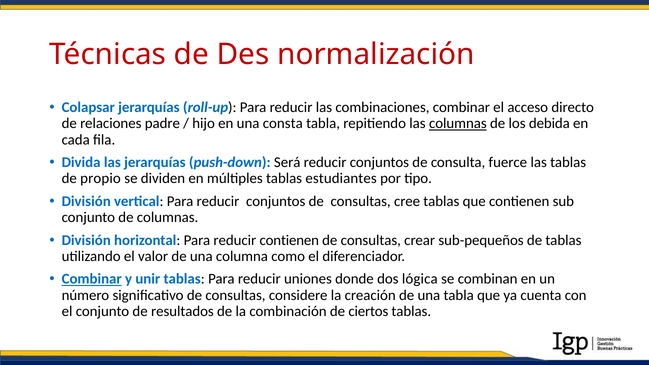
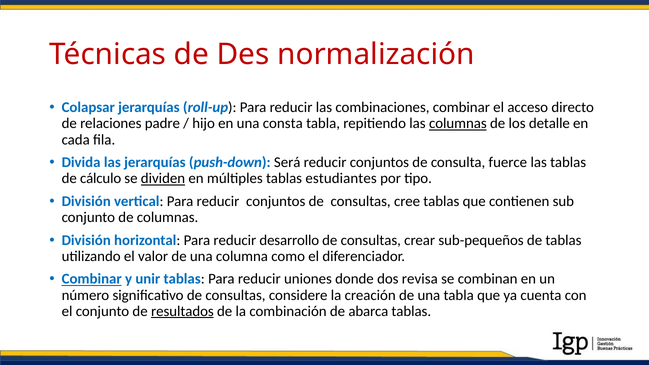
debida: debida -> detalle (549, 124)
propio: propio -> cálculo (101, 179)
dividen underline: none -> present (163, 179)
reducir contienen: contienen -> desarrollo (289, 240)
lógica: lógica -> revisa (420, 279)
resultados underline: none -> present (182, 311)
ciertos: ciertos -> abarca (368, 311)
